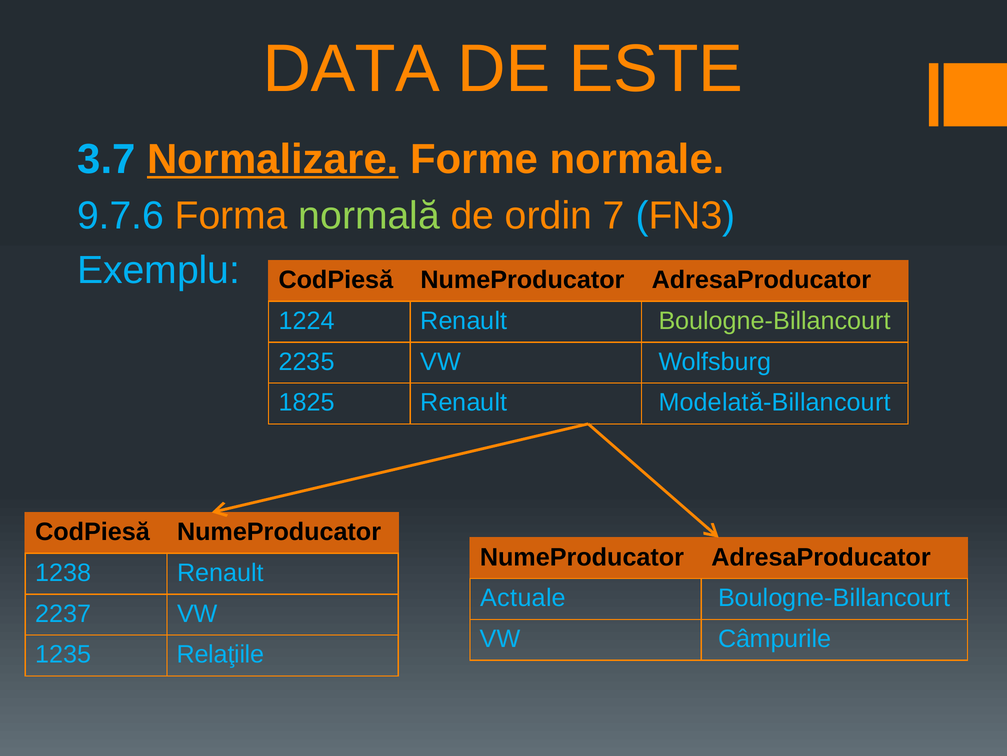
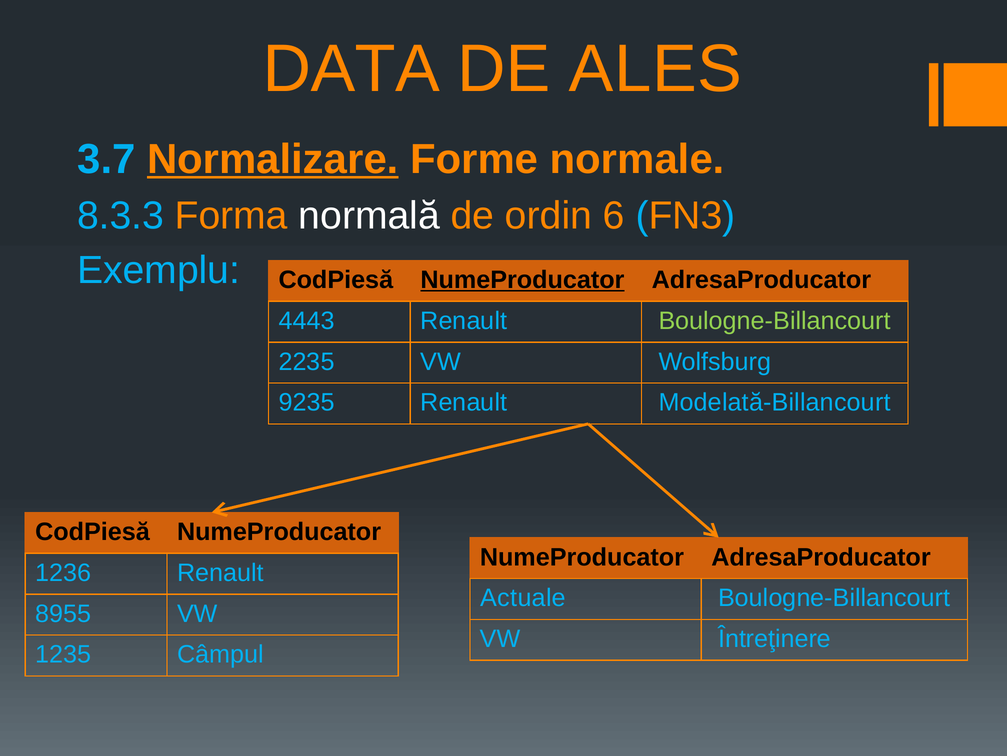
ESTE: ESTE -> ALES (656, 69)
9.7.6: 9.7.6 -> 8.3.3 (121, 215)
normală colour: light green -> white (369, 215)
7: 7 -> 6 (614, 215)
NumeProducator underline: none -> present (522, 280)
1224: 1224 -> 4443 (307, 321)
1825: 1825 -> 9235 (307, 402)
1238: 1238 -> 1236 (63, 572)
2237: 2237 -> 8955 (63, 613)
Câmpurile: Câmpurile -> Întreţinere (775, 638)
Relaţiile: Relaţiile -> Câmpul (220, 654)
